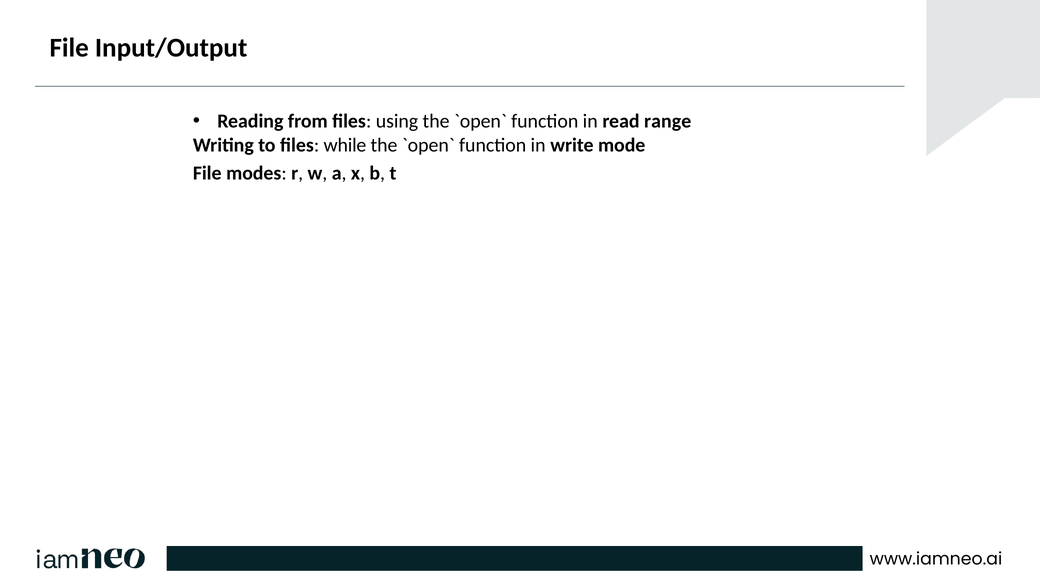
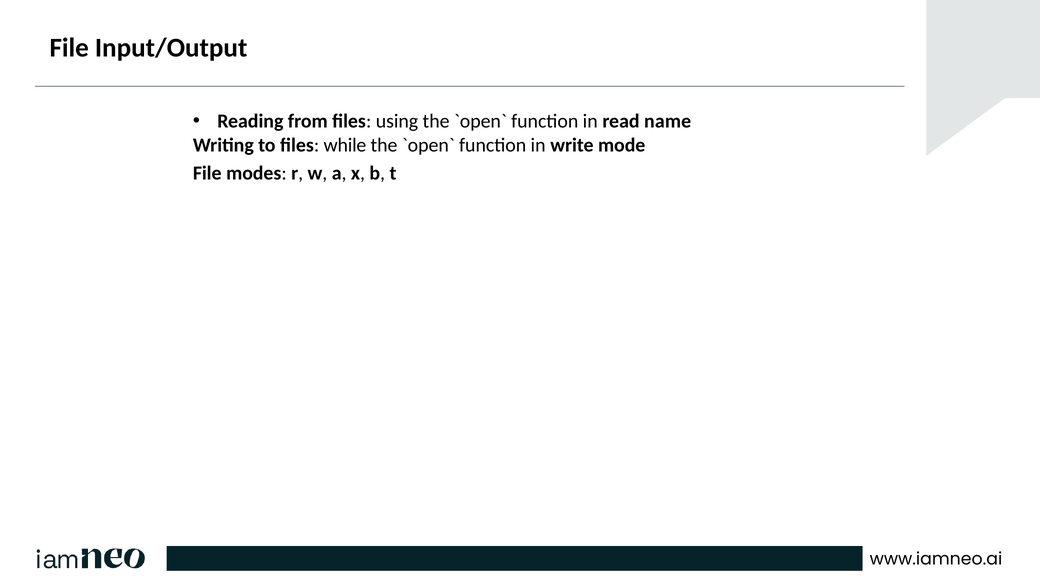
range: range -> name (668, 121)
